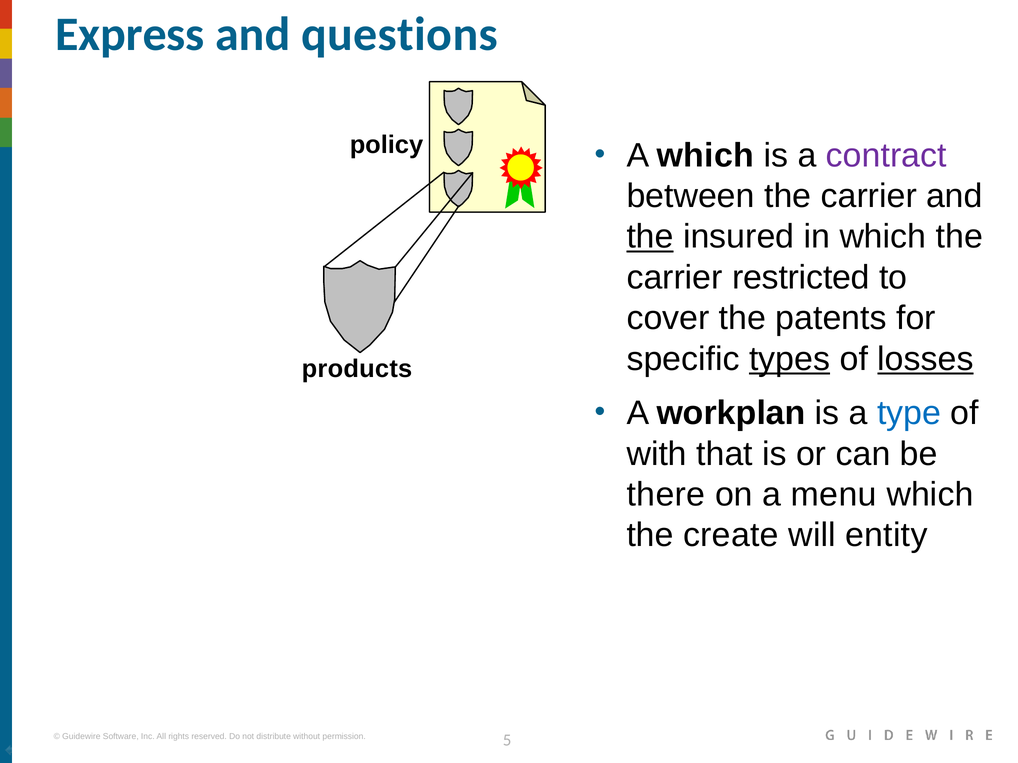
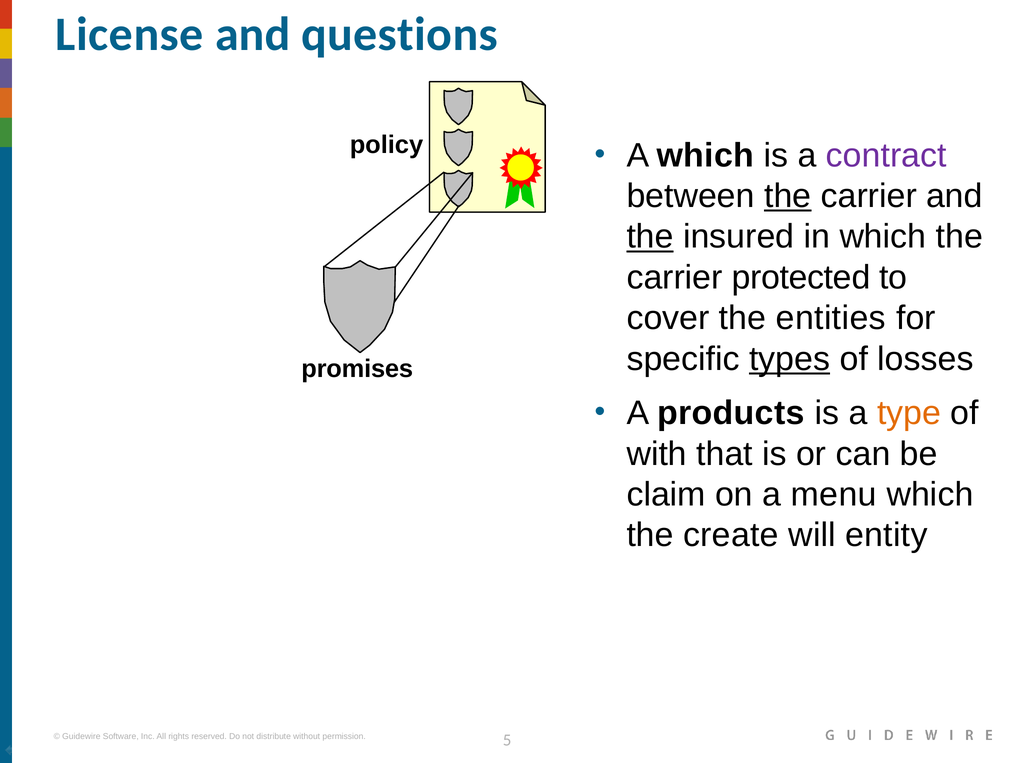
Express: Express -> License (129, 34)
the underline: none -> present (788, 196)
restricted: restricted -> protected (801, 278)
patents: patents -> entities (831, 318)
losses underline: present -> none (925, 359)
products: products -> promises (357, 369)
workplan: workplan -> products (731, 413)
type colour: blue -> orange (909, 413)
there: there -> claim (666, 495)
